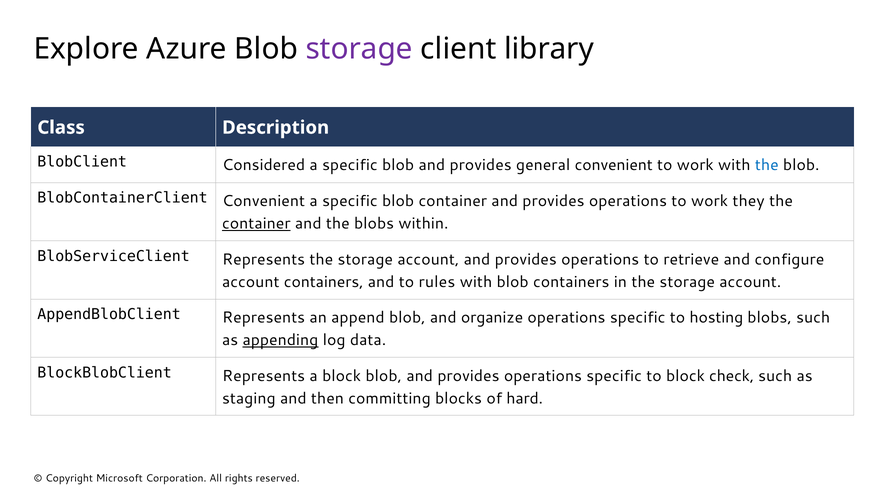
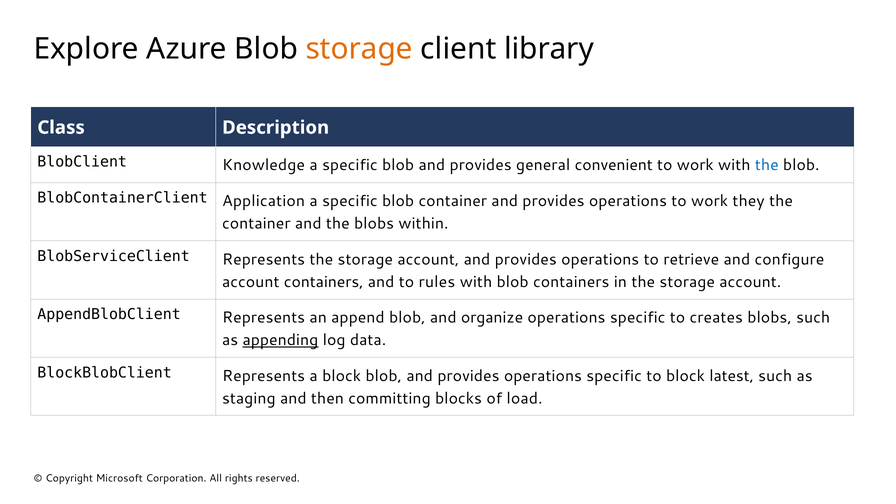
storage colour: purple -> orange (359, 49)
Considered: Considered -> Knowledge (264, 165)
BlobContainerClient Convenient: Convenient -> Application (264, 201)
container underline: present -> none (256, 224)
hosting: hosting -> creates (716, 318)
check: check -> latest (732, 376)
hard: hard -> load (525, 398)
